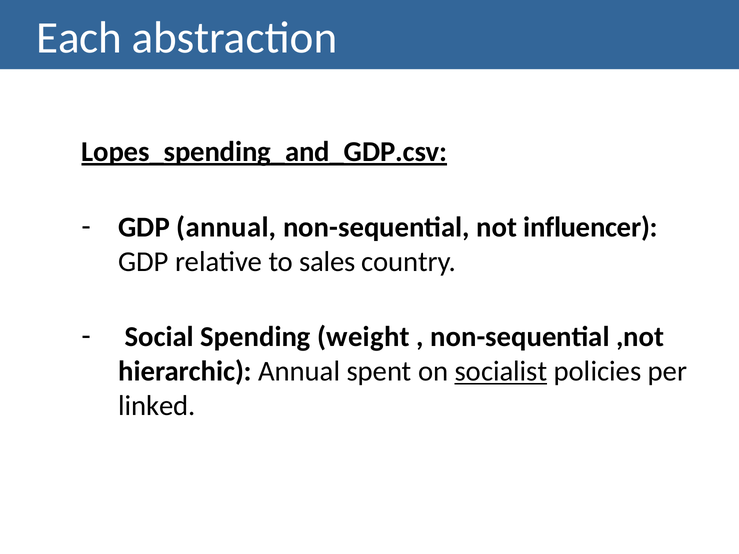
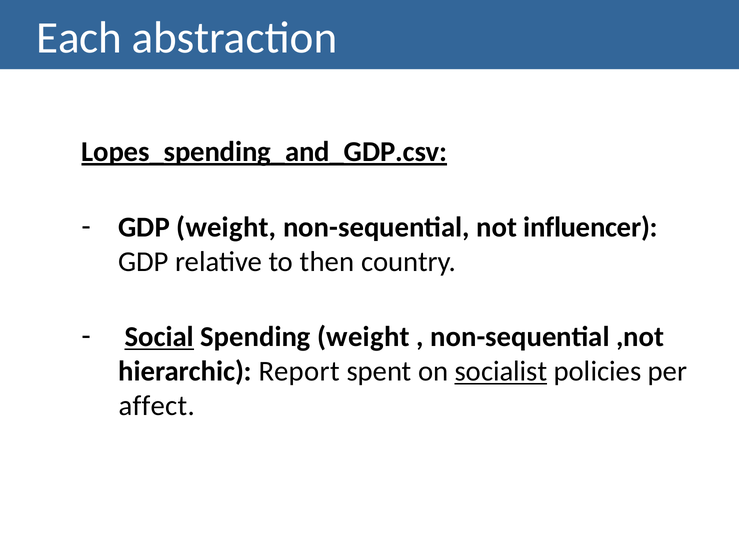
GDP annual: annual -> weight (226, 227)
sales: sales -> then (327, 262)
Social underline: none -> present (159, 337)
hierarchic Annual: Annual -> Report (299, 371)
linked: linked -> affect (157, 406)
